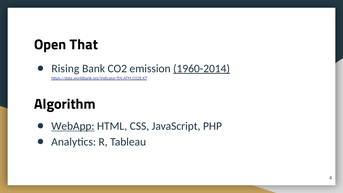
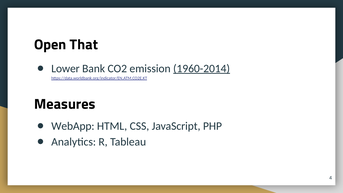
Rising: Rising -> Lower (65, 68)
Algorithm: Algorithm -> Measures (65, 104)
WebApp underline: present -> none (73, 126)
